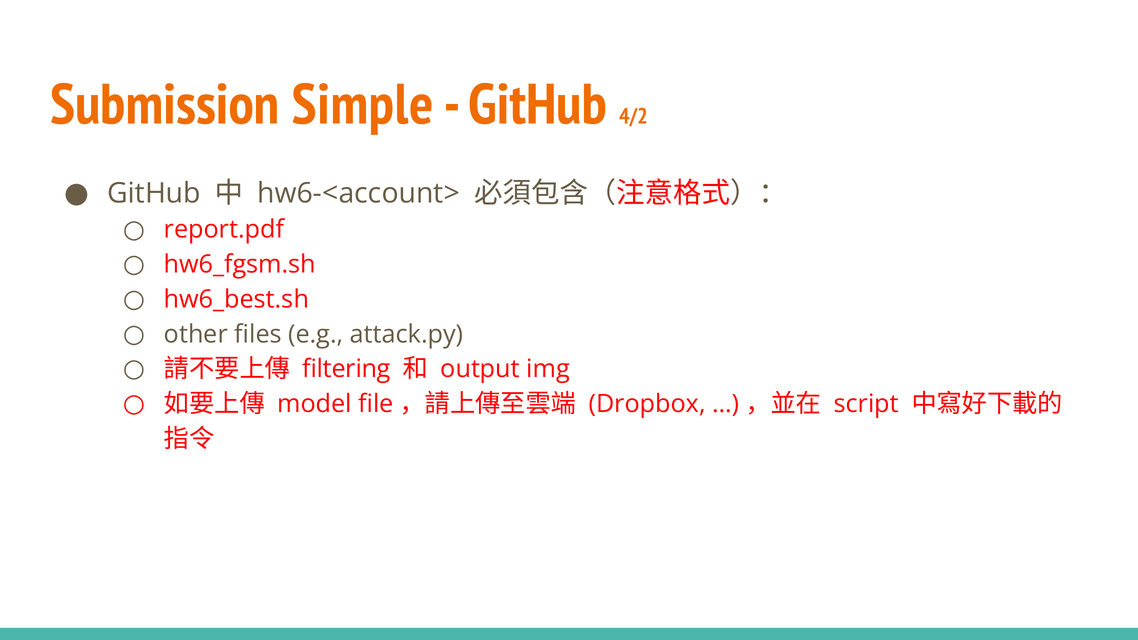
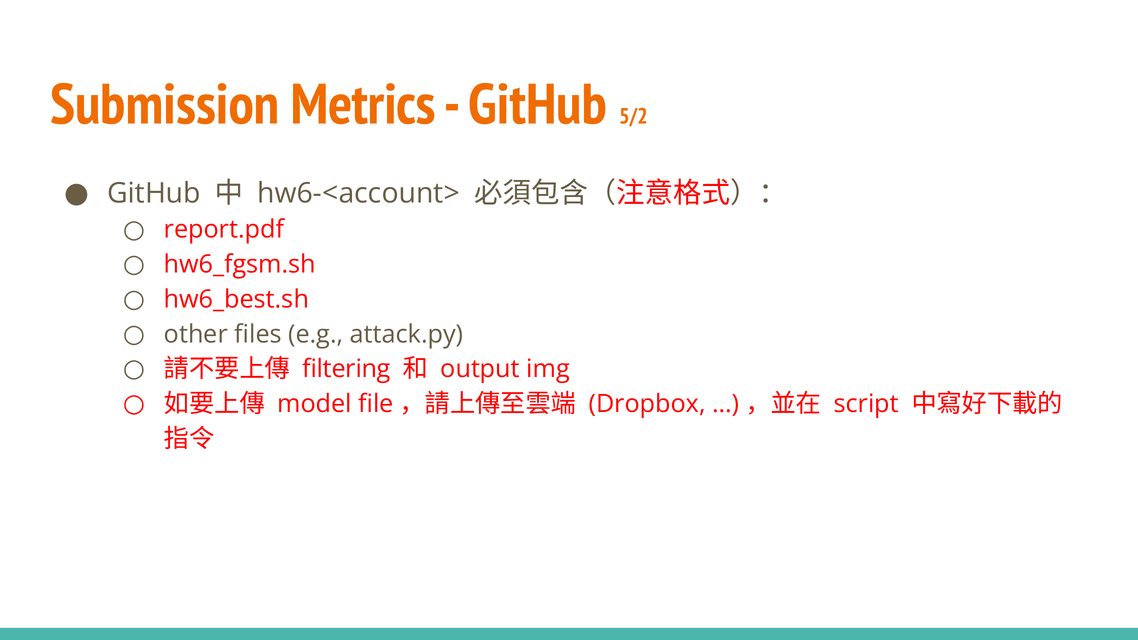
Simple: Simple -> Metrics (363, 105)
4/2: 4/2 -> 5/2 (633, 116)
